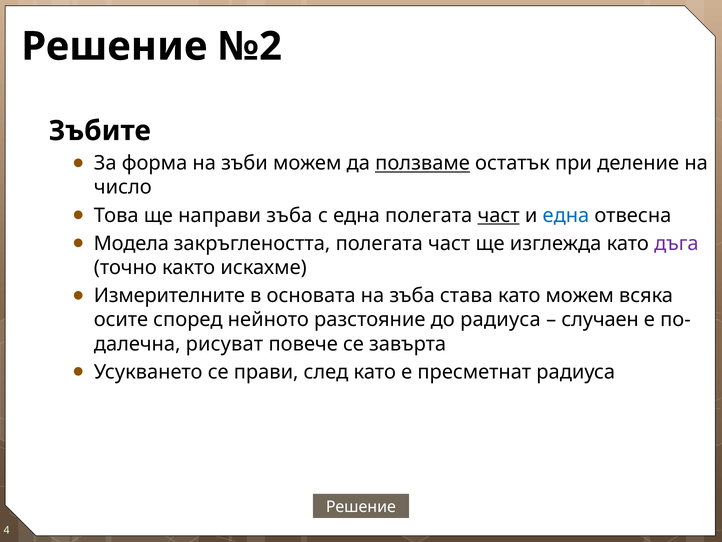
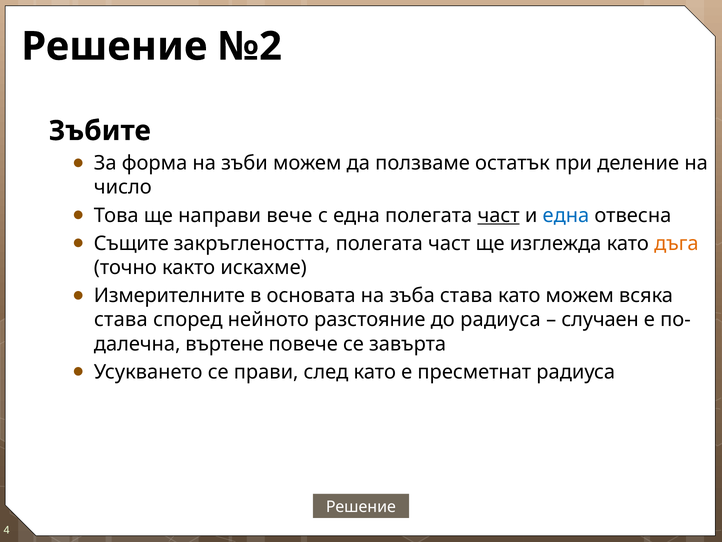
ползваме underline: present -> none (423, 163)
направи зъба: зъба -> вече (289, 215)
Модела: Модела -> Същите (131, 243)
дъга colour: purple -> orange (676, 243)
осите: осите -> става (121, 320)
рисуват: рисуват -> въртене (225, 344)
